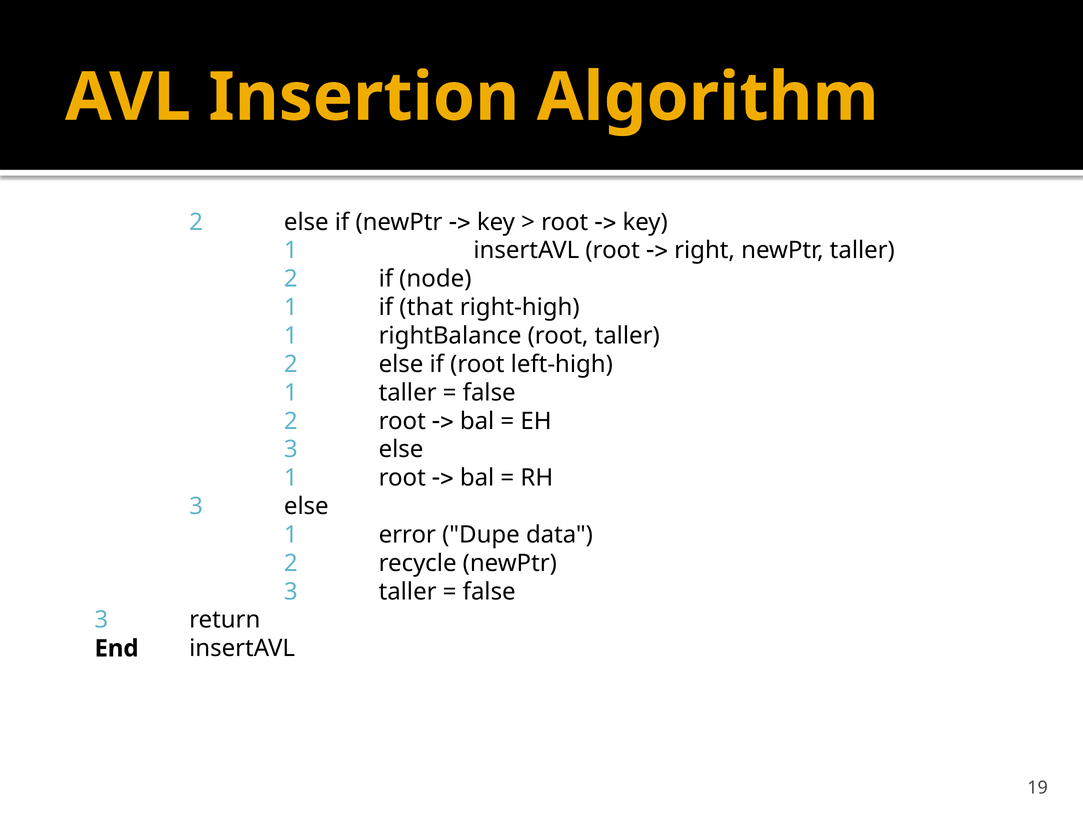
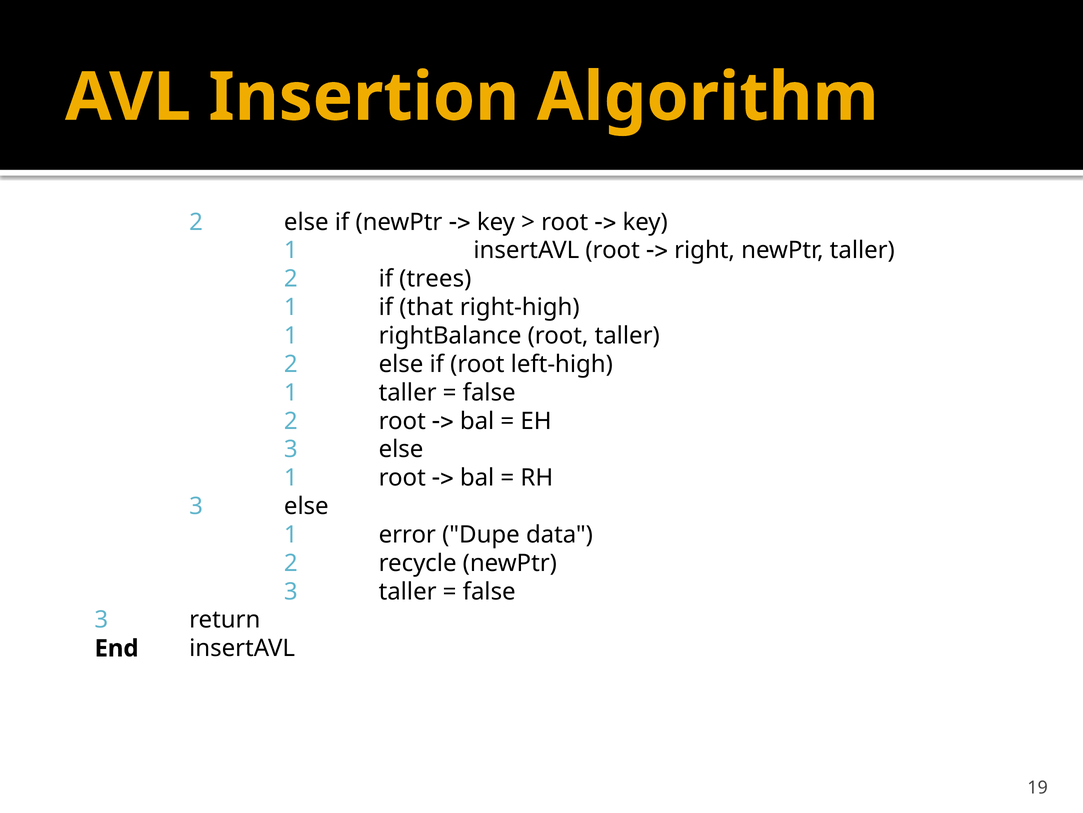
node: node -> trees (435, 279)
